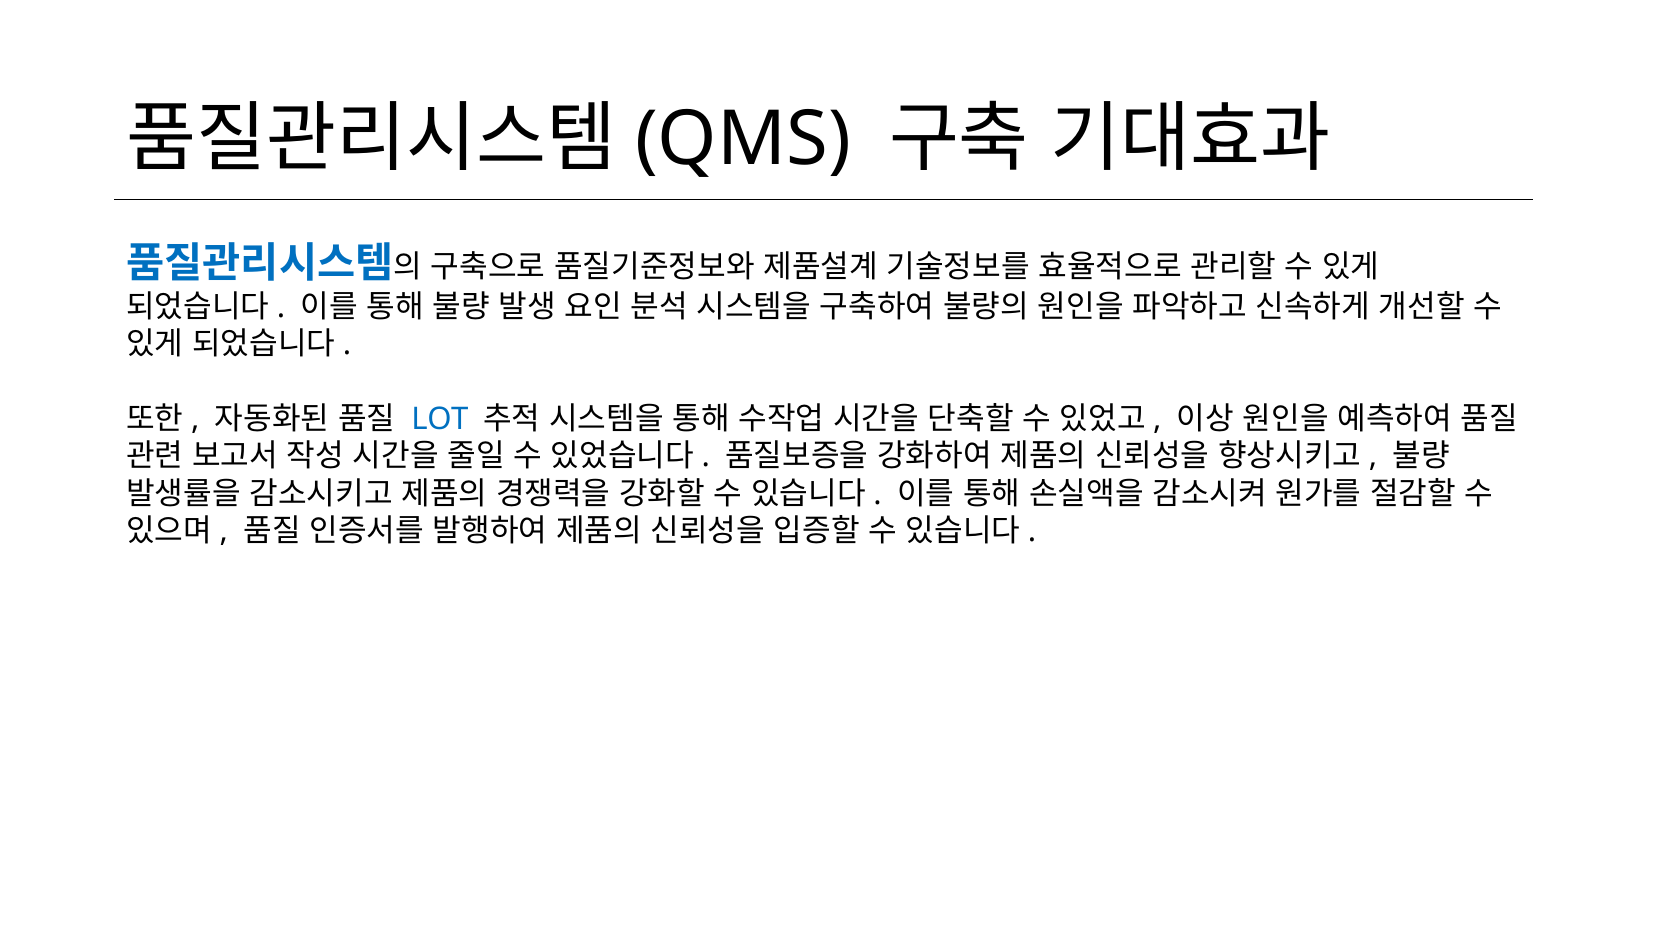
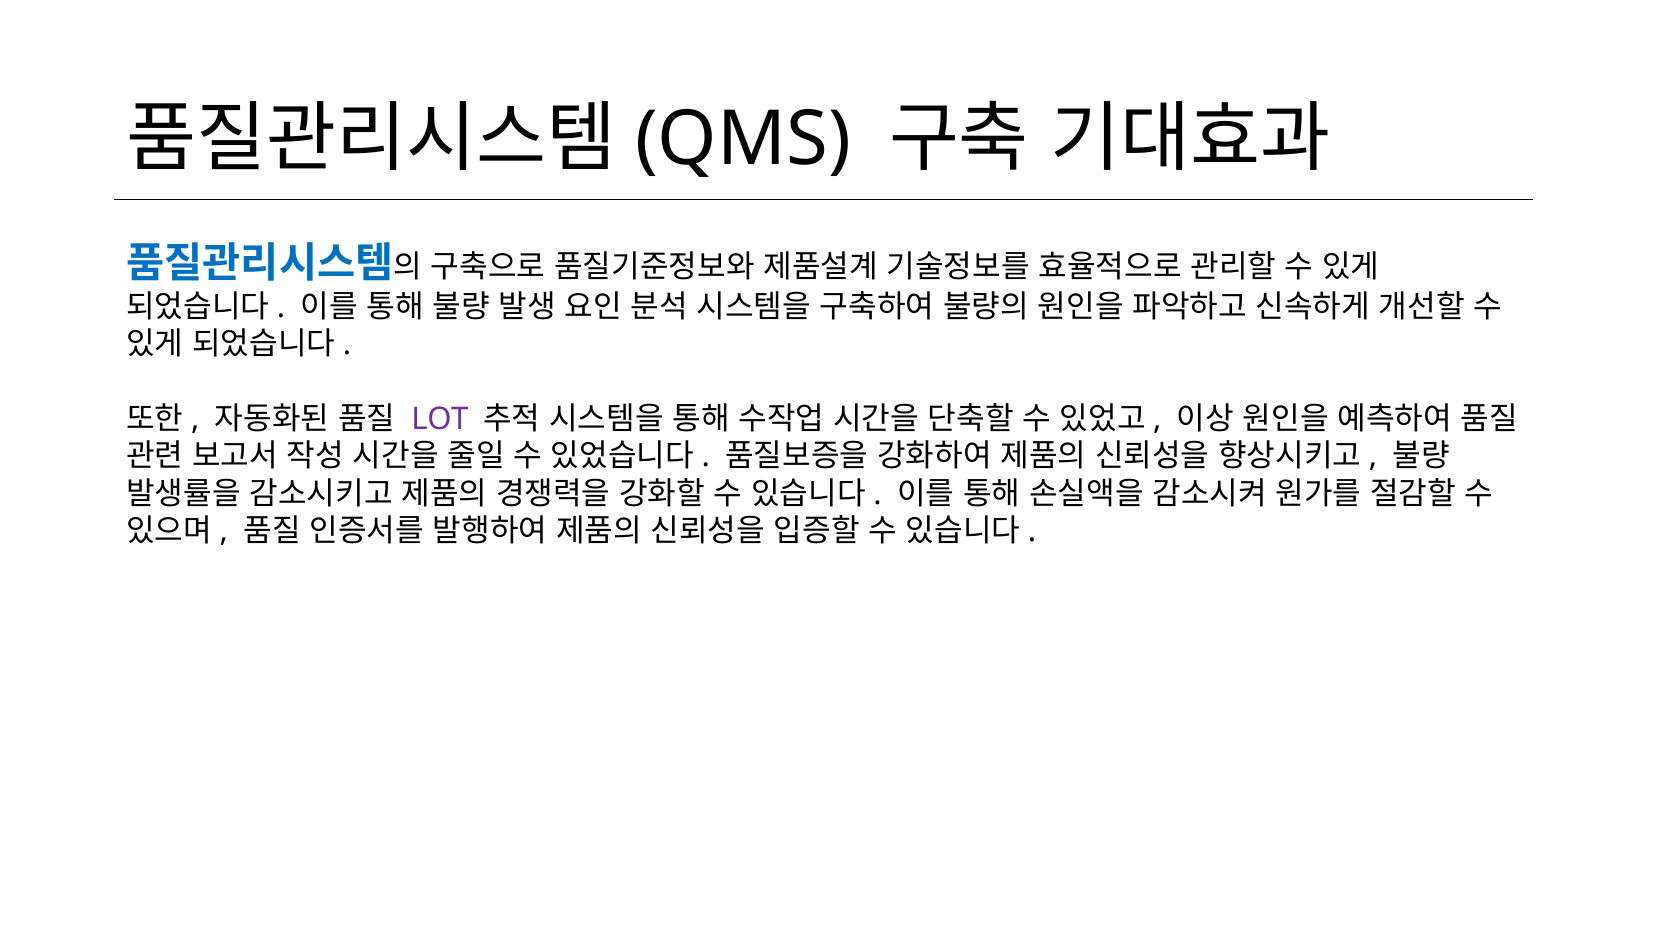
LOT colour: blue -> purple (440, 419)
